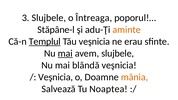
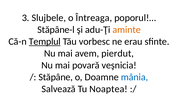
Tău veşnicia: veşnicia -> vorbesc (94, 42)
mai underline: present -> none (65, 53)
avem slujbele: slujbele -> pierdut (118, 53)
blândă: blândă -> povară (86, 65)
Veşnicia: Veşnicia -> Stăpâne (56, 77)
mânia colour: orange -> blue (135, 77)
